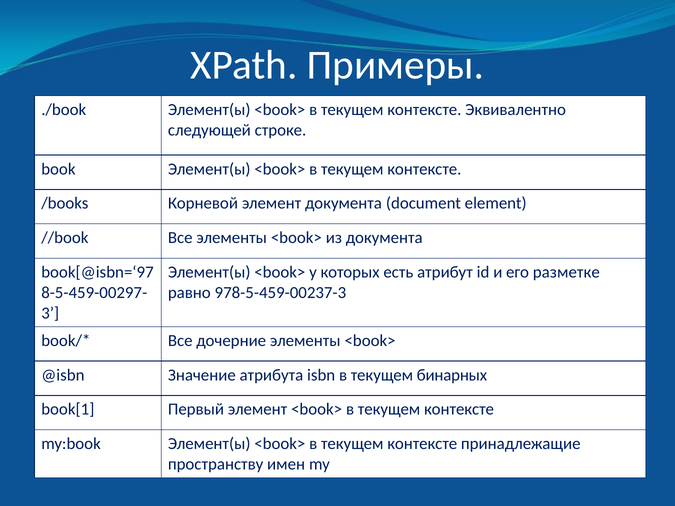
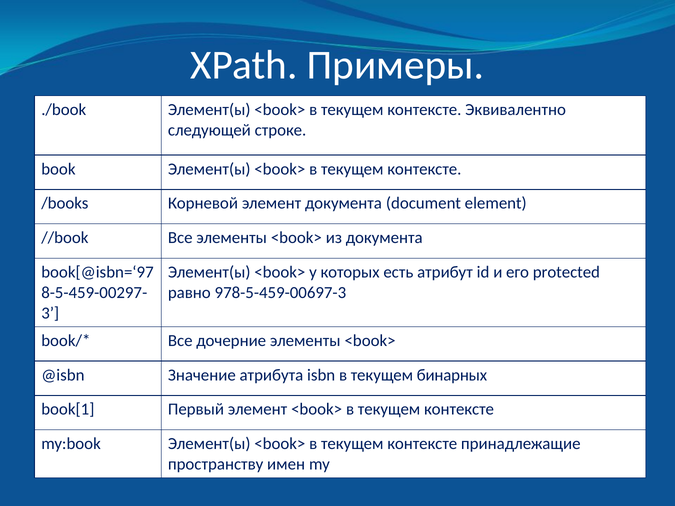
разметке: разметке -> protected (566, 272)
978-5-459-00237-3: 978-5-459-00237-3 -> 978-5-459-00697-3 (280, 293)
